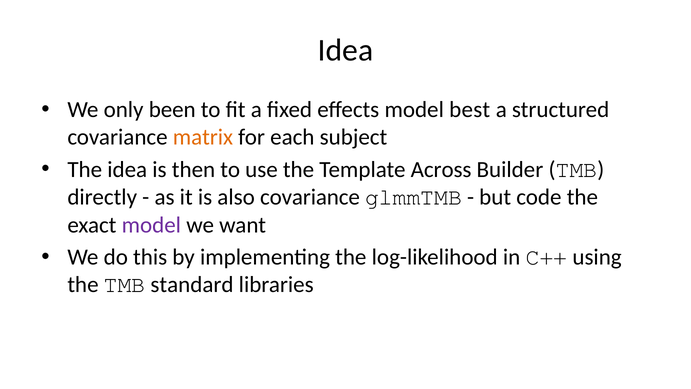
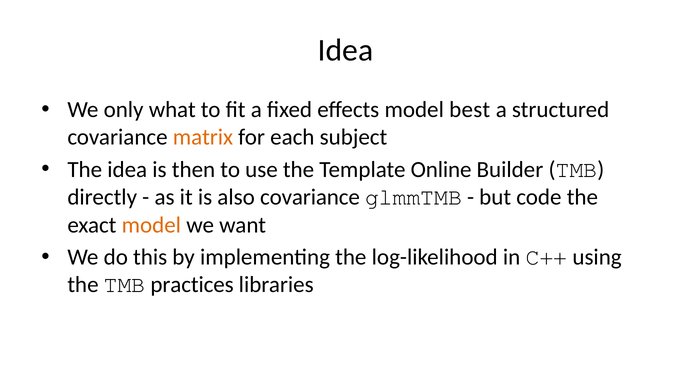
been: been -> what (172, 110)
Across: Across -> Online (441, 169)
model colour: purple -> orange (151, 225)
standard: standard -> practices (192, 285)
